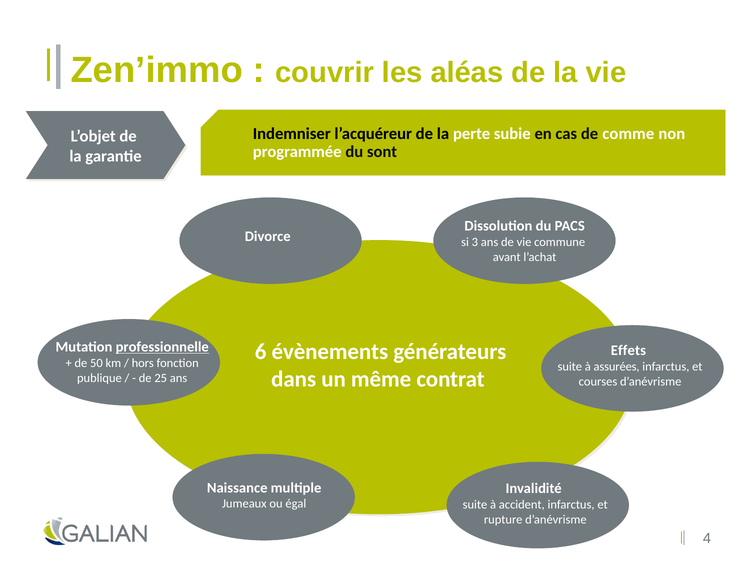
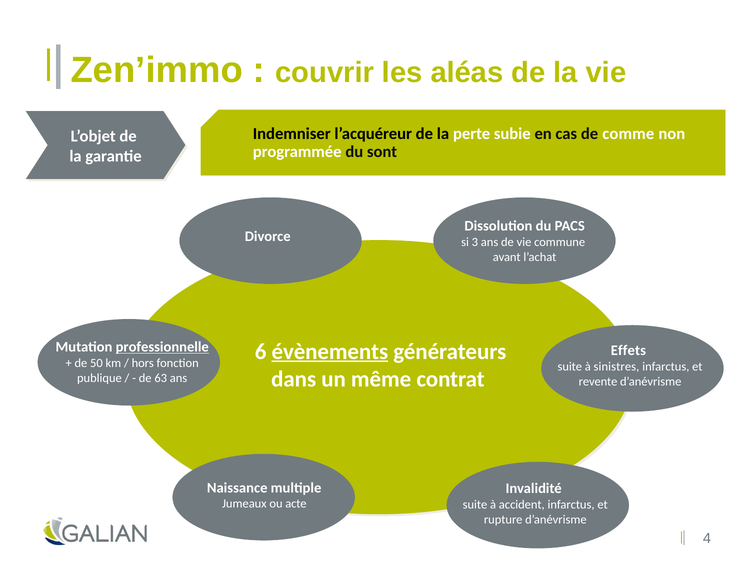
évènements underline: none -> present (330, 351)
assurées: assurées -> sinistres (616, 366)
25: 25 -> 63 (161, 378)
courses: courses -> revente (598, 381)
égal: égal -> acte (296, 503)
